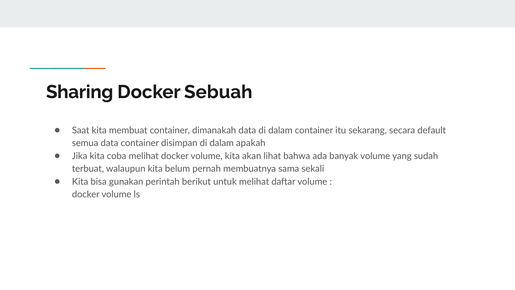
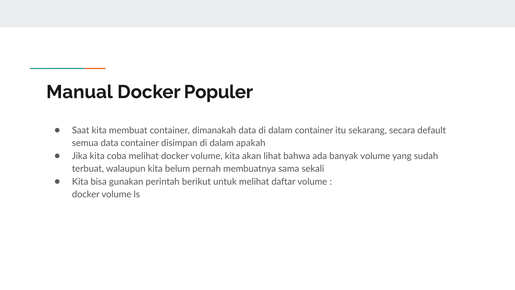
Sharing: Sharing -> Manual (79, 92)
Sebuah: Sebuah -> Populer (218, 92)
